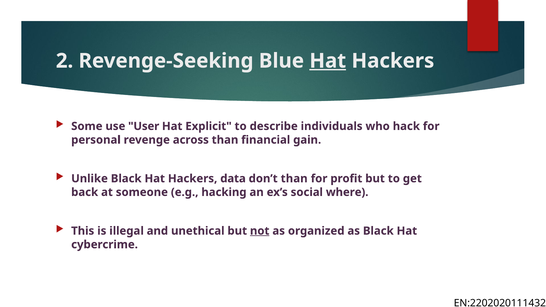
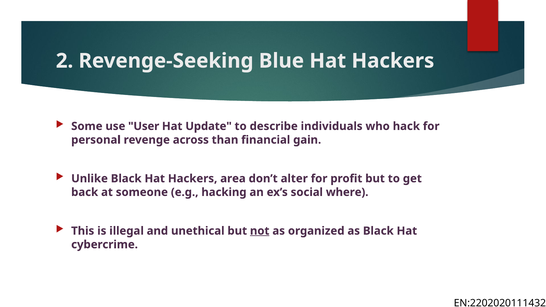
Hat underline: present -> none (328, 61)
Explicit: Explicit -> Update (209, 126)
data: data -> area (233, 179)
don’t than: than -> alter (294, 179)
